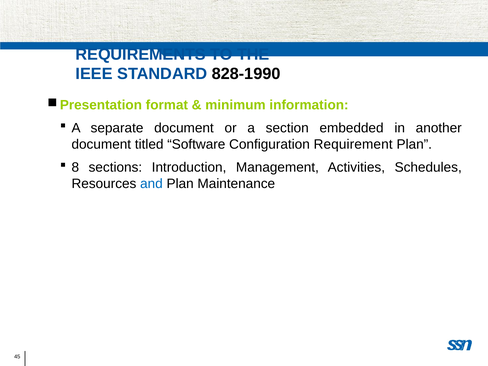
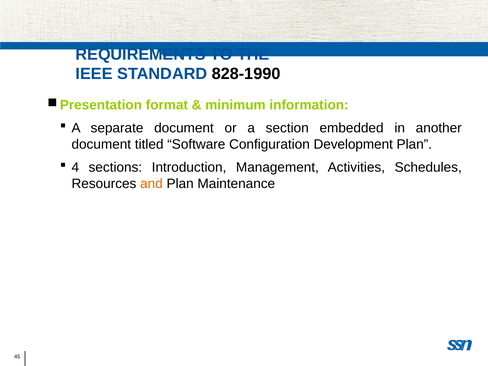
Requirement: Requirement -> Development (353, 144)
8: 8 -> 4 (75, 167)
and colour: blue -> orange (151, 184)
